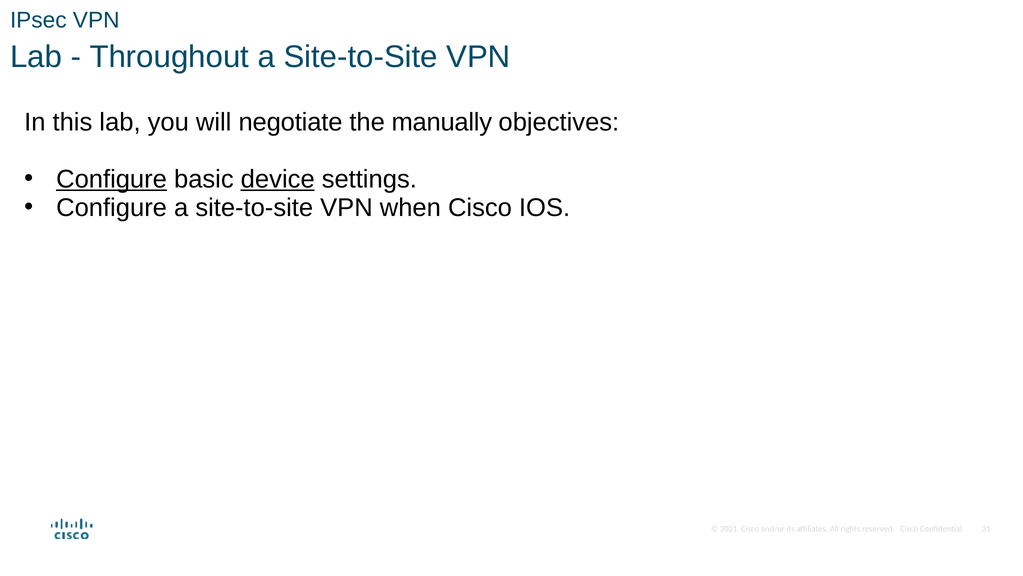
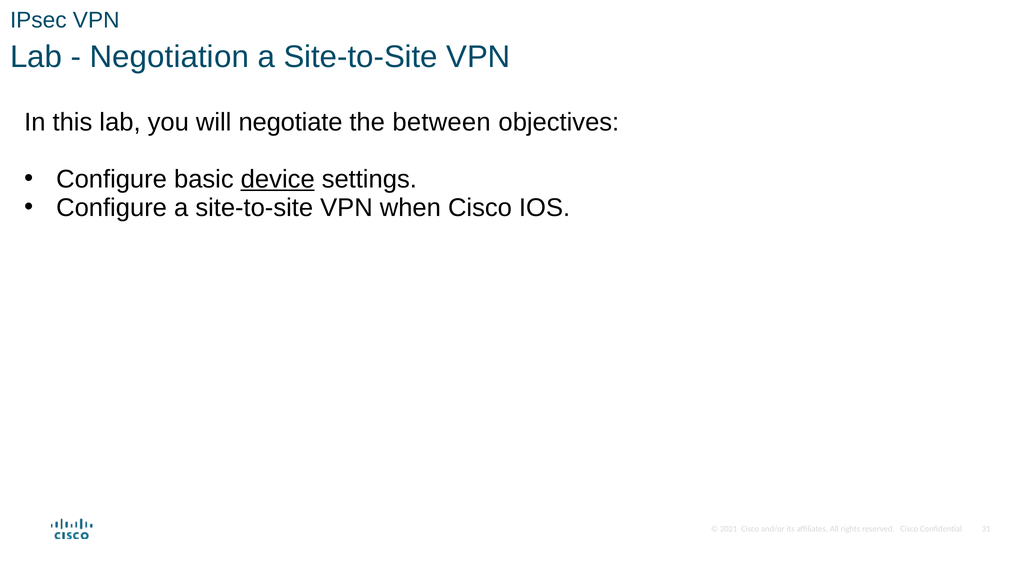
Throughout: Throughout -> Negotiation (169, 57)
manually: manually -> between (442, 122)
Configure underline: present -> none (112, 179)
